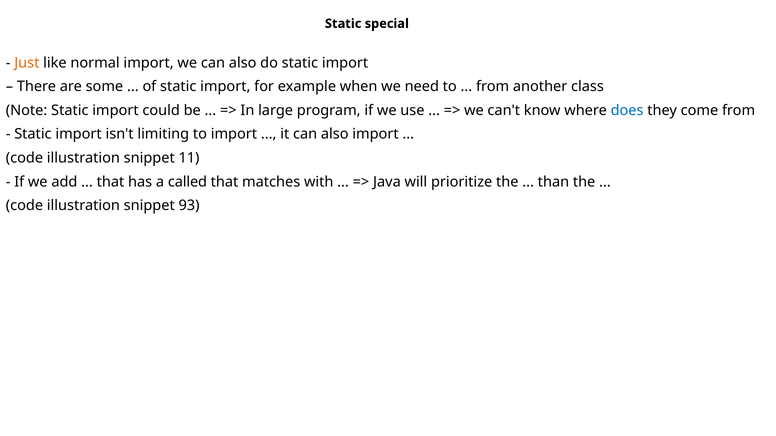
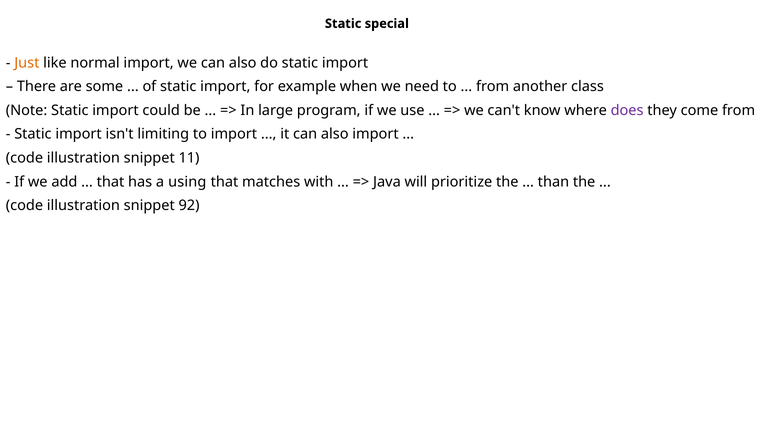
does colour: blue -> purple (627, 111)
called: called -> using (187, 182)
93: 93 -> 92 (189, 206)
